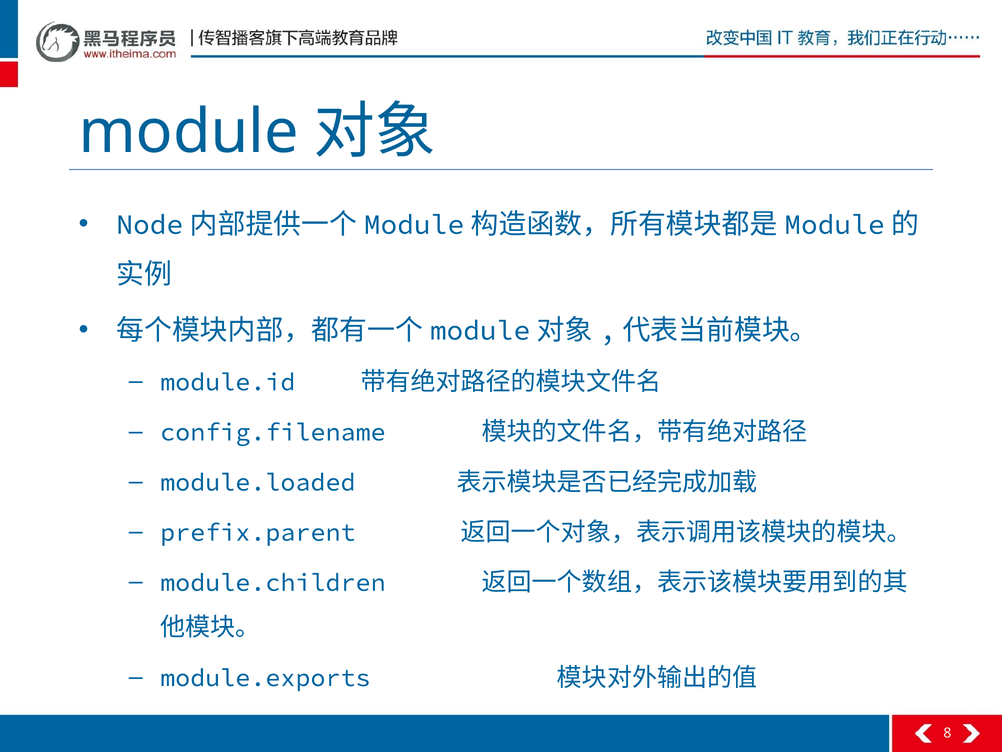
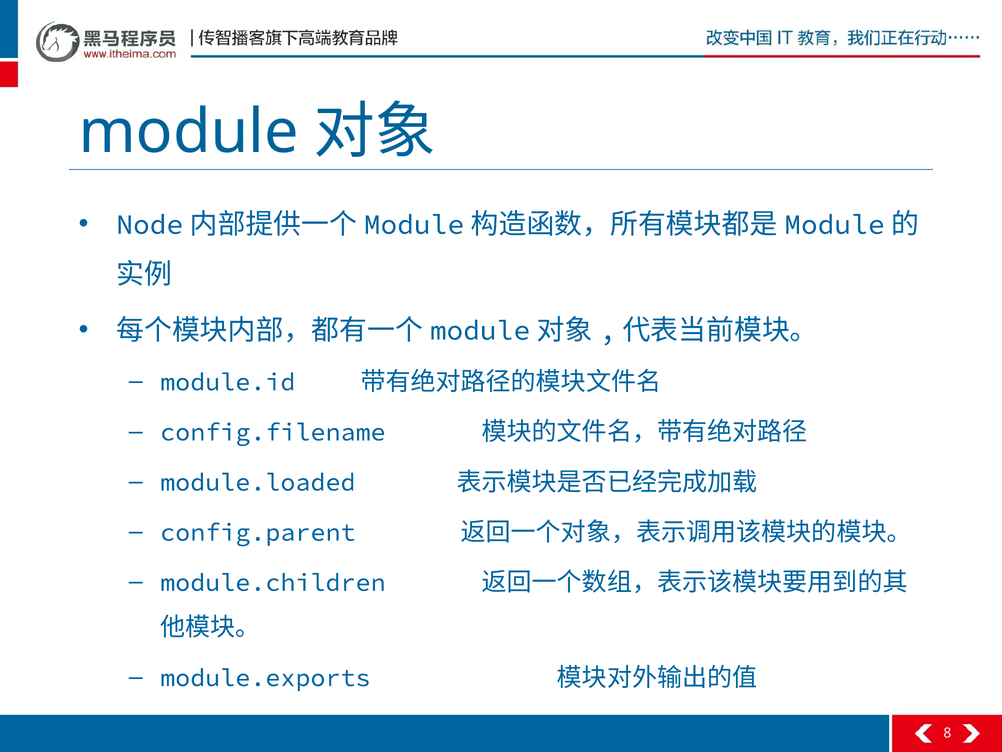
prefix.parent: prefix.parent -> config.parent (258, 532)
